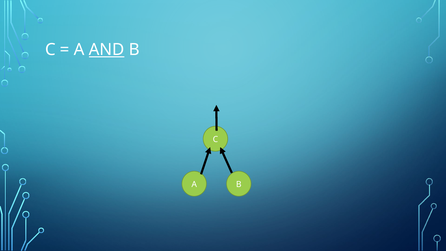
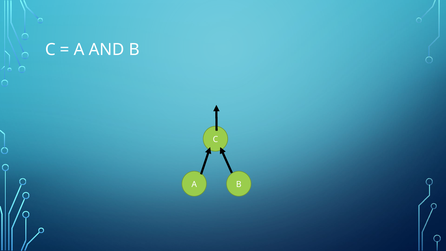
AND underline: present -> none (107, 50)
